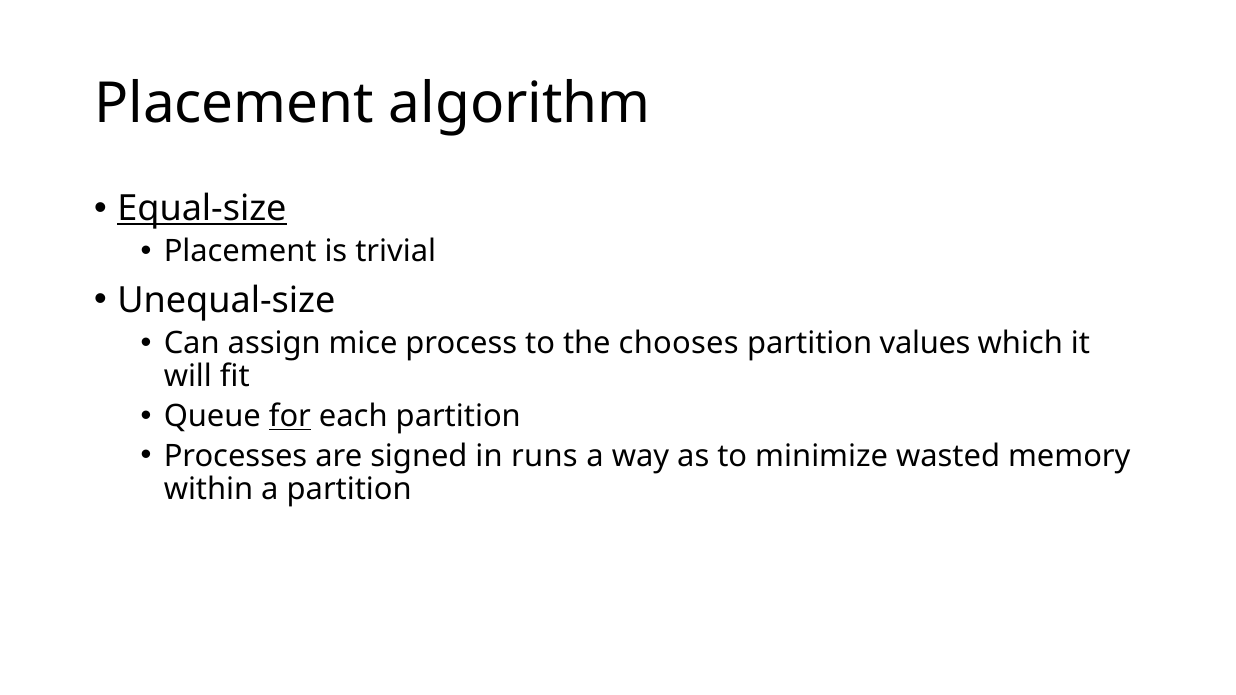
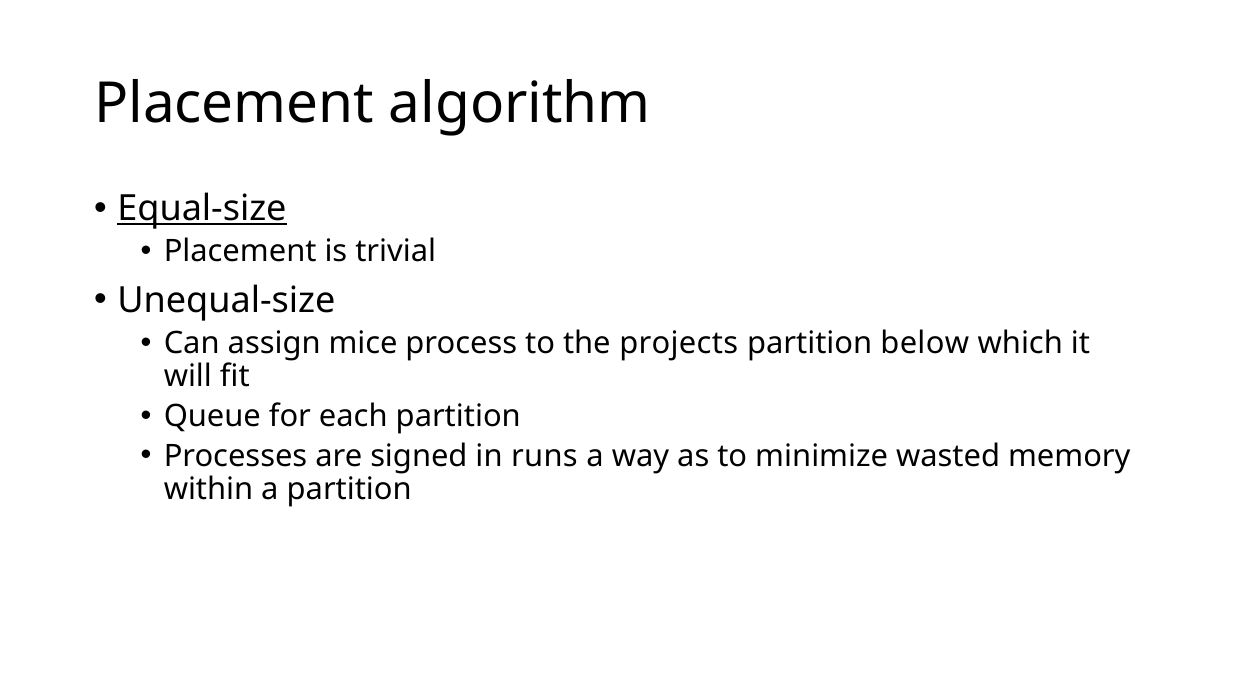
chooses: chooses -> projects (679, 343)
values: values -> below (925, 343)
for underline: present -> none (290, 416)
